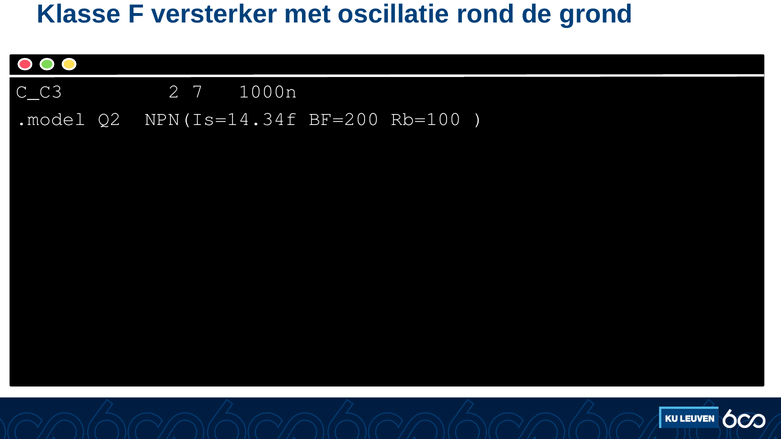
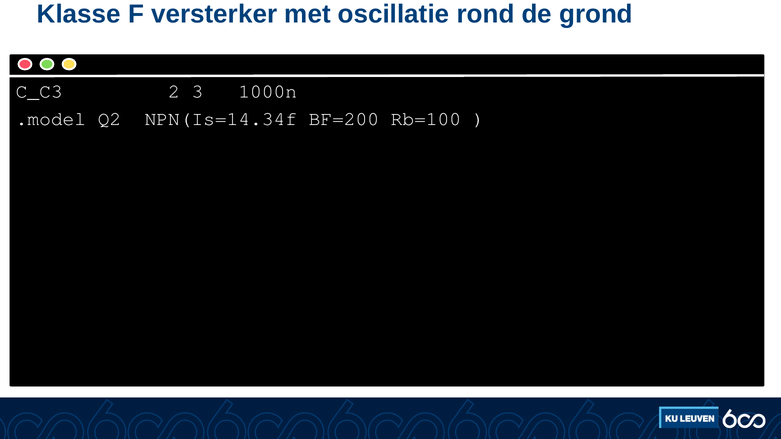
7: 7 -> 3 (197, 91)
